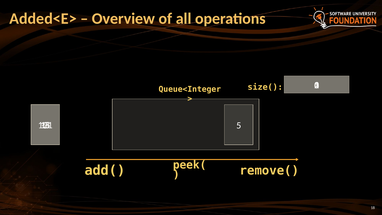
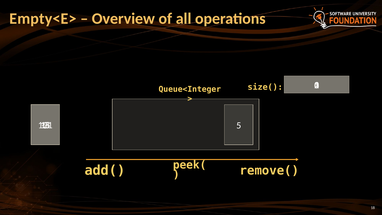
Added<E>: Added<E> -> Empty<E> (43, 19)
